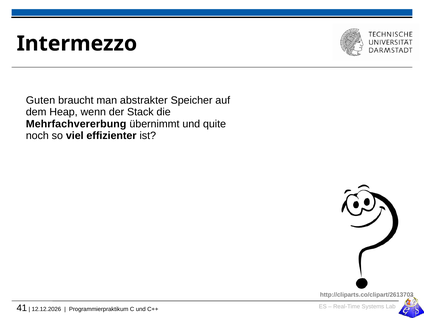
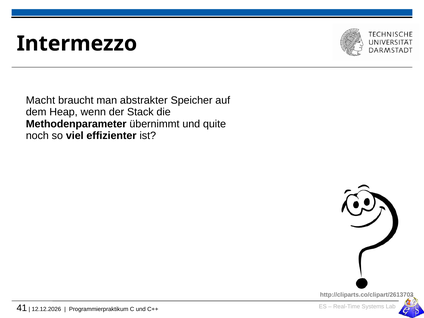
Guten: Guten -> Macht (41, 100)
Mehrfachvererbung: Mehrfachvererbung -> Methodenparameter (76, 124)
